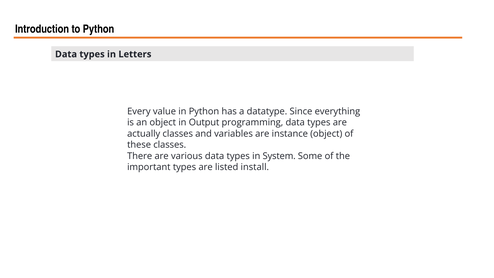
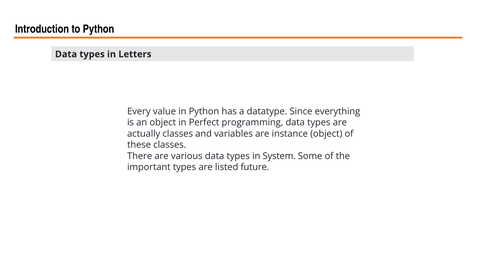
Output: Output -> Perfect (204, 123)
install: install -> future (255, 167)
